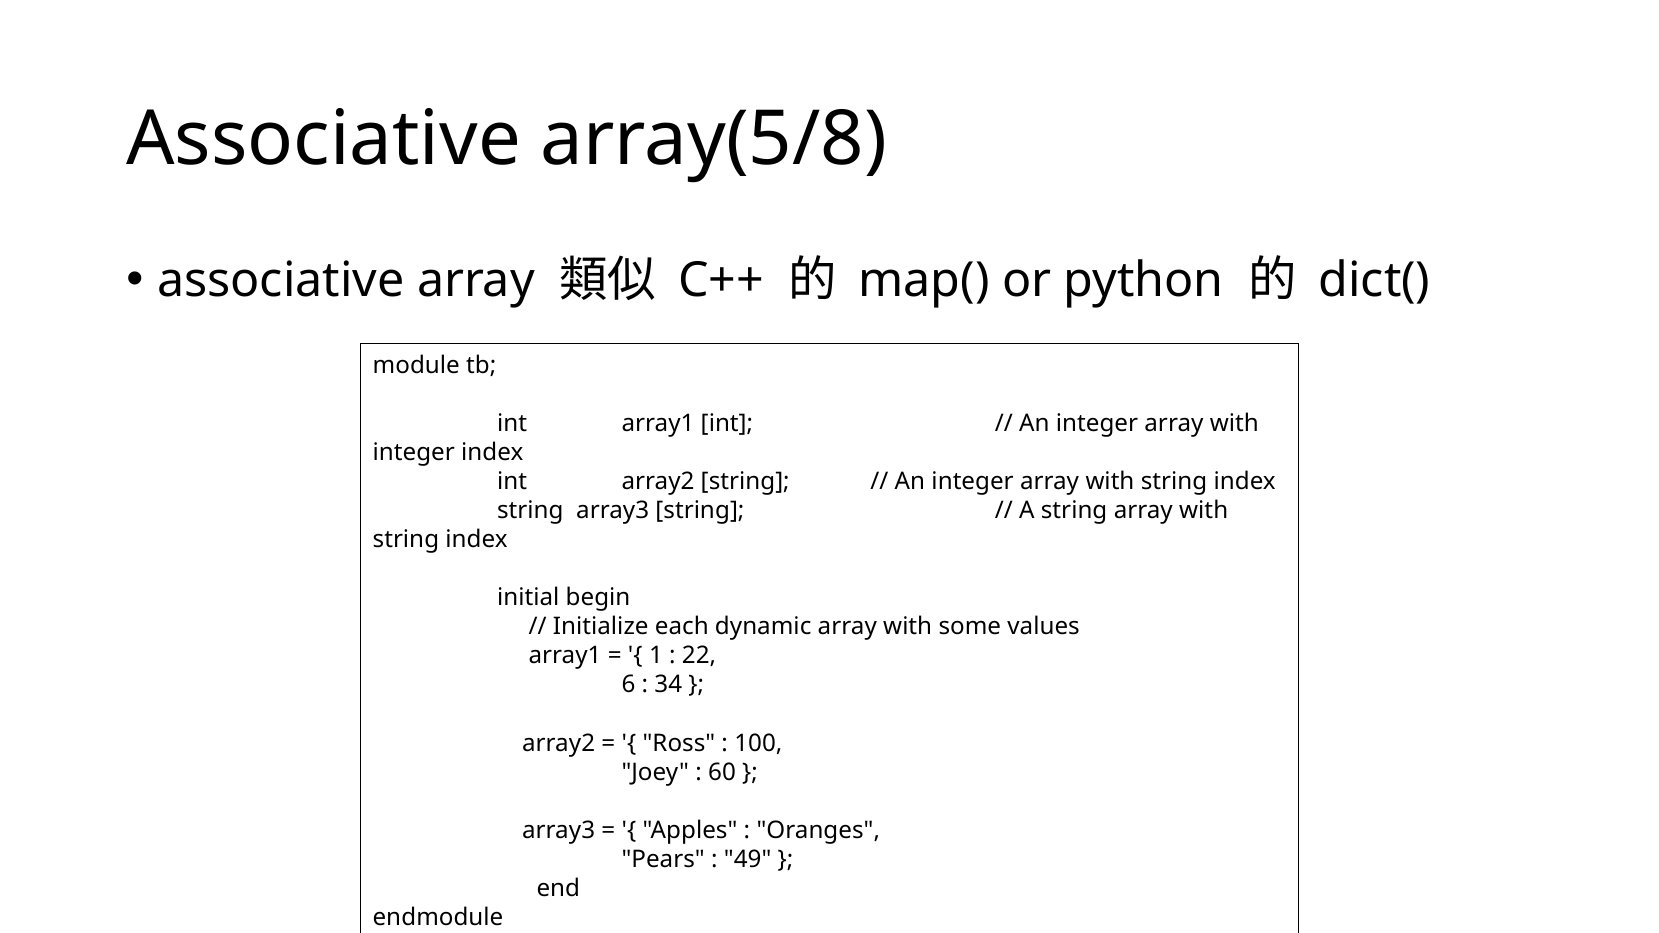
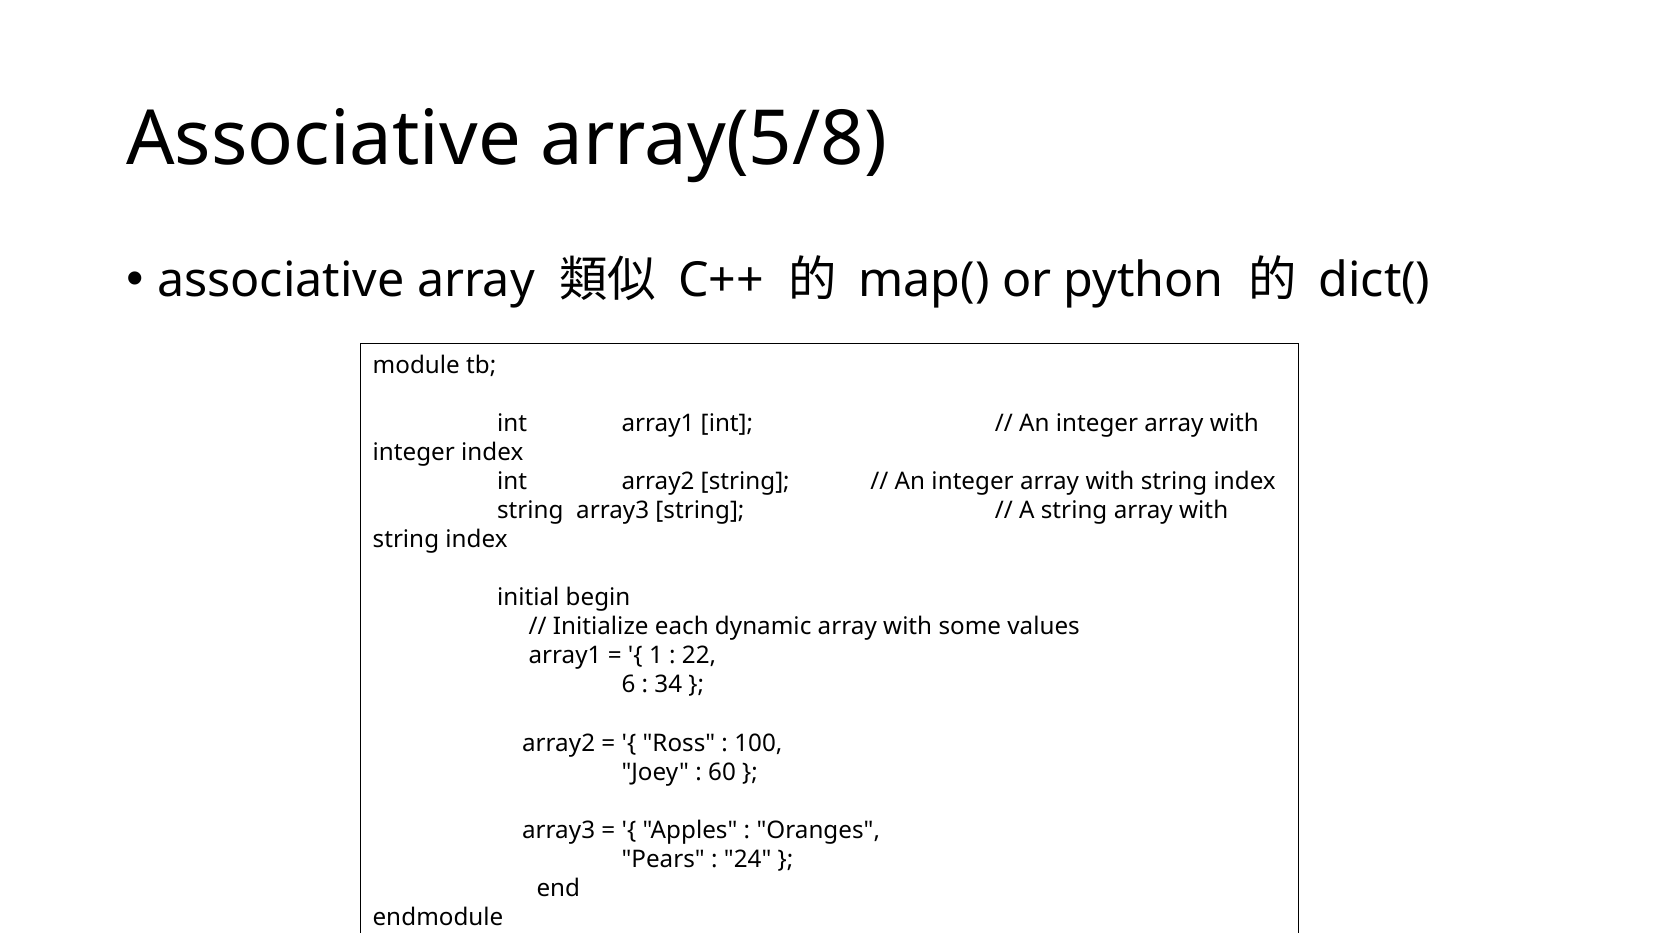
49: 49 -> 24 (748, 859)
